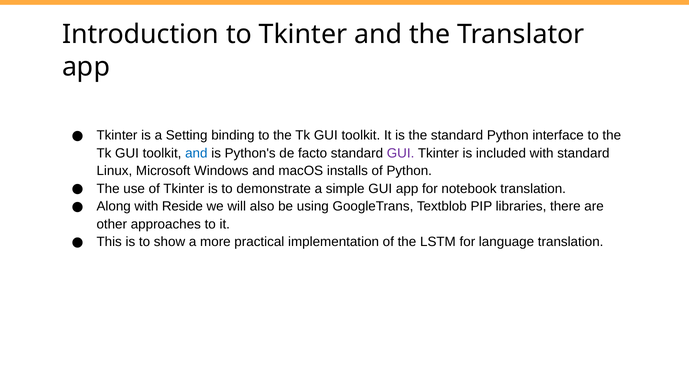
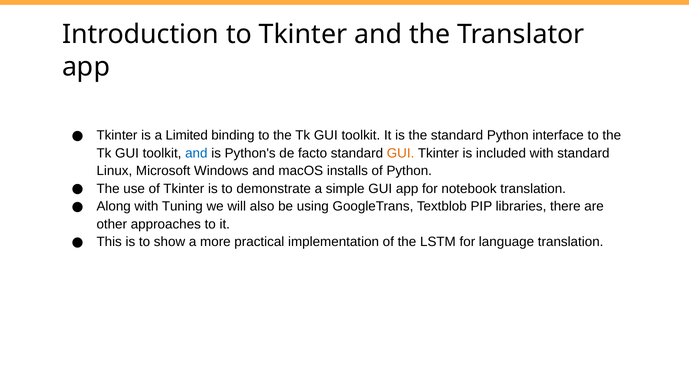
Setting: Setting -> Limited (187, 135)
GUI colour: purple -> orange (401, 153)
Reside: Reside -> Tuning (182, 206)
